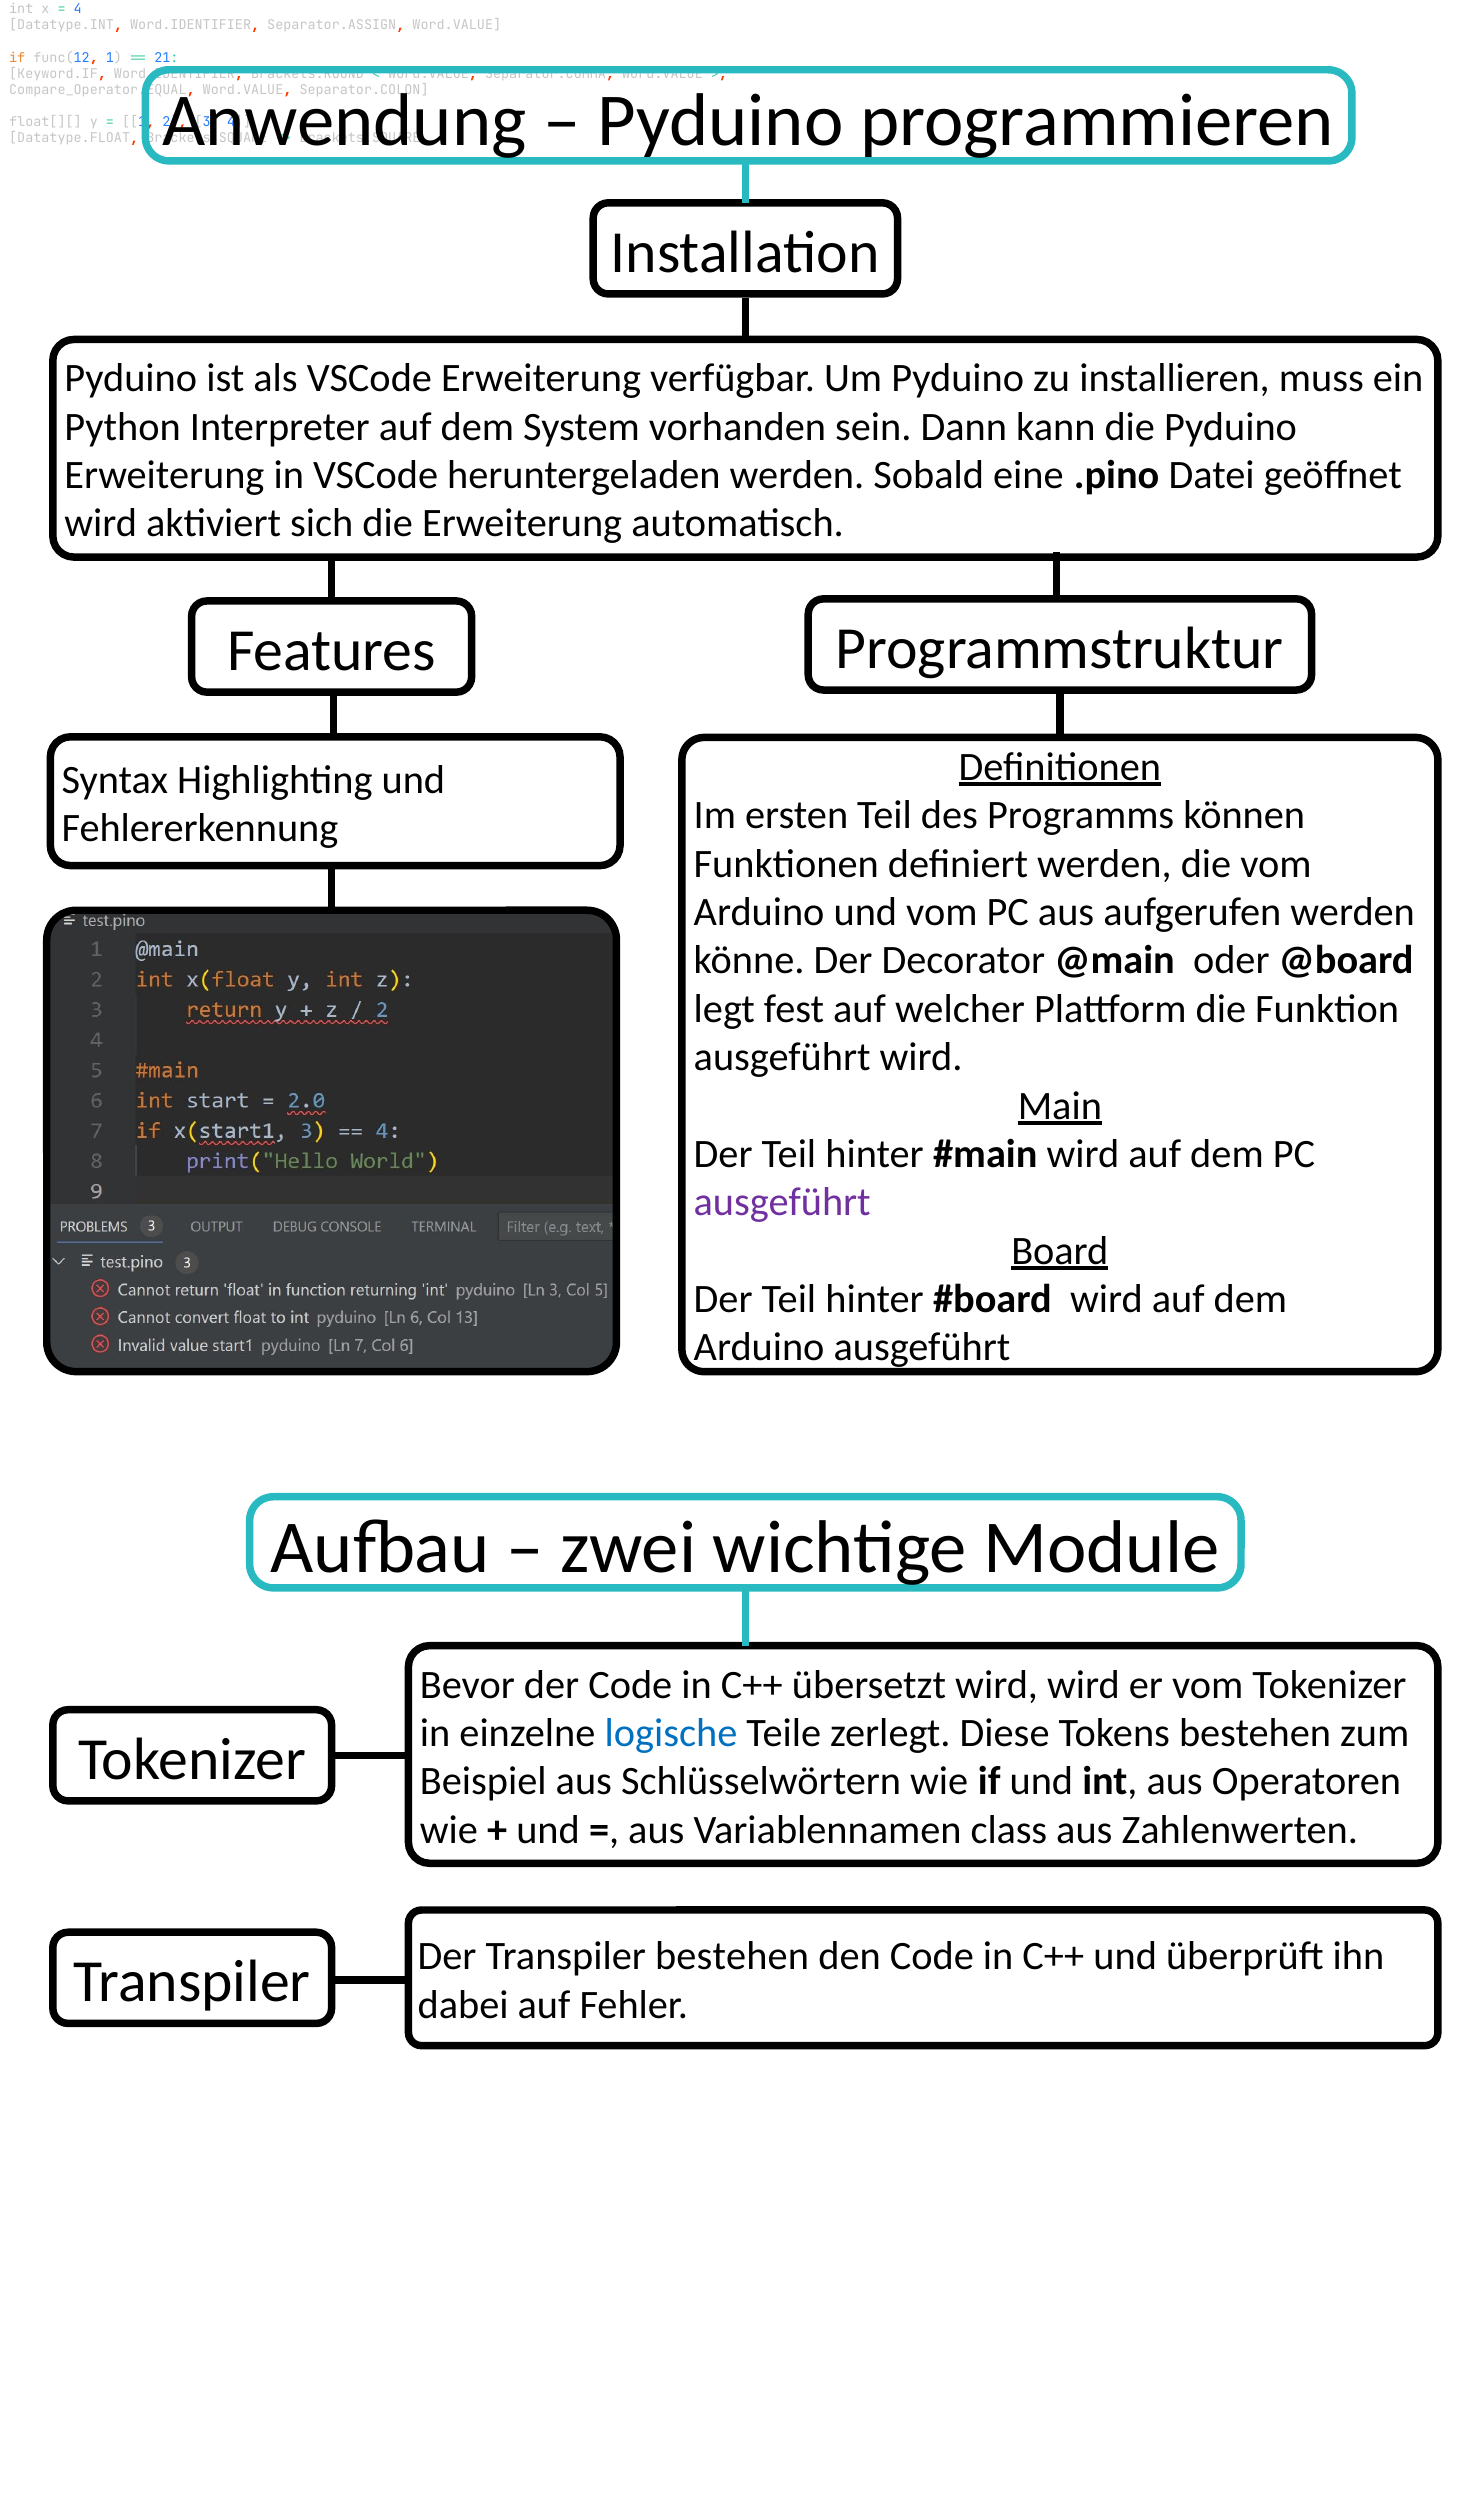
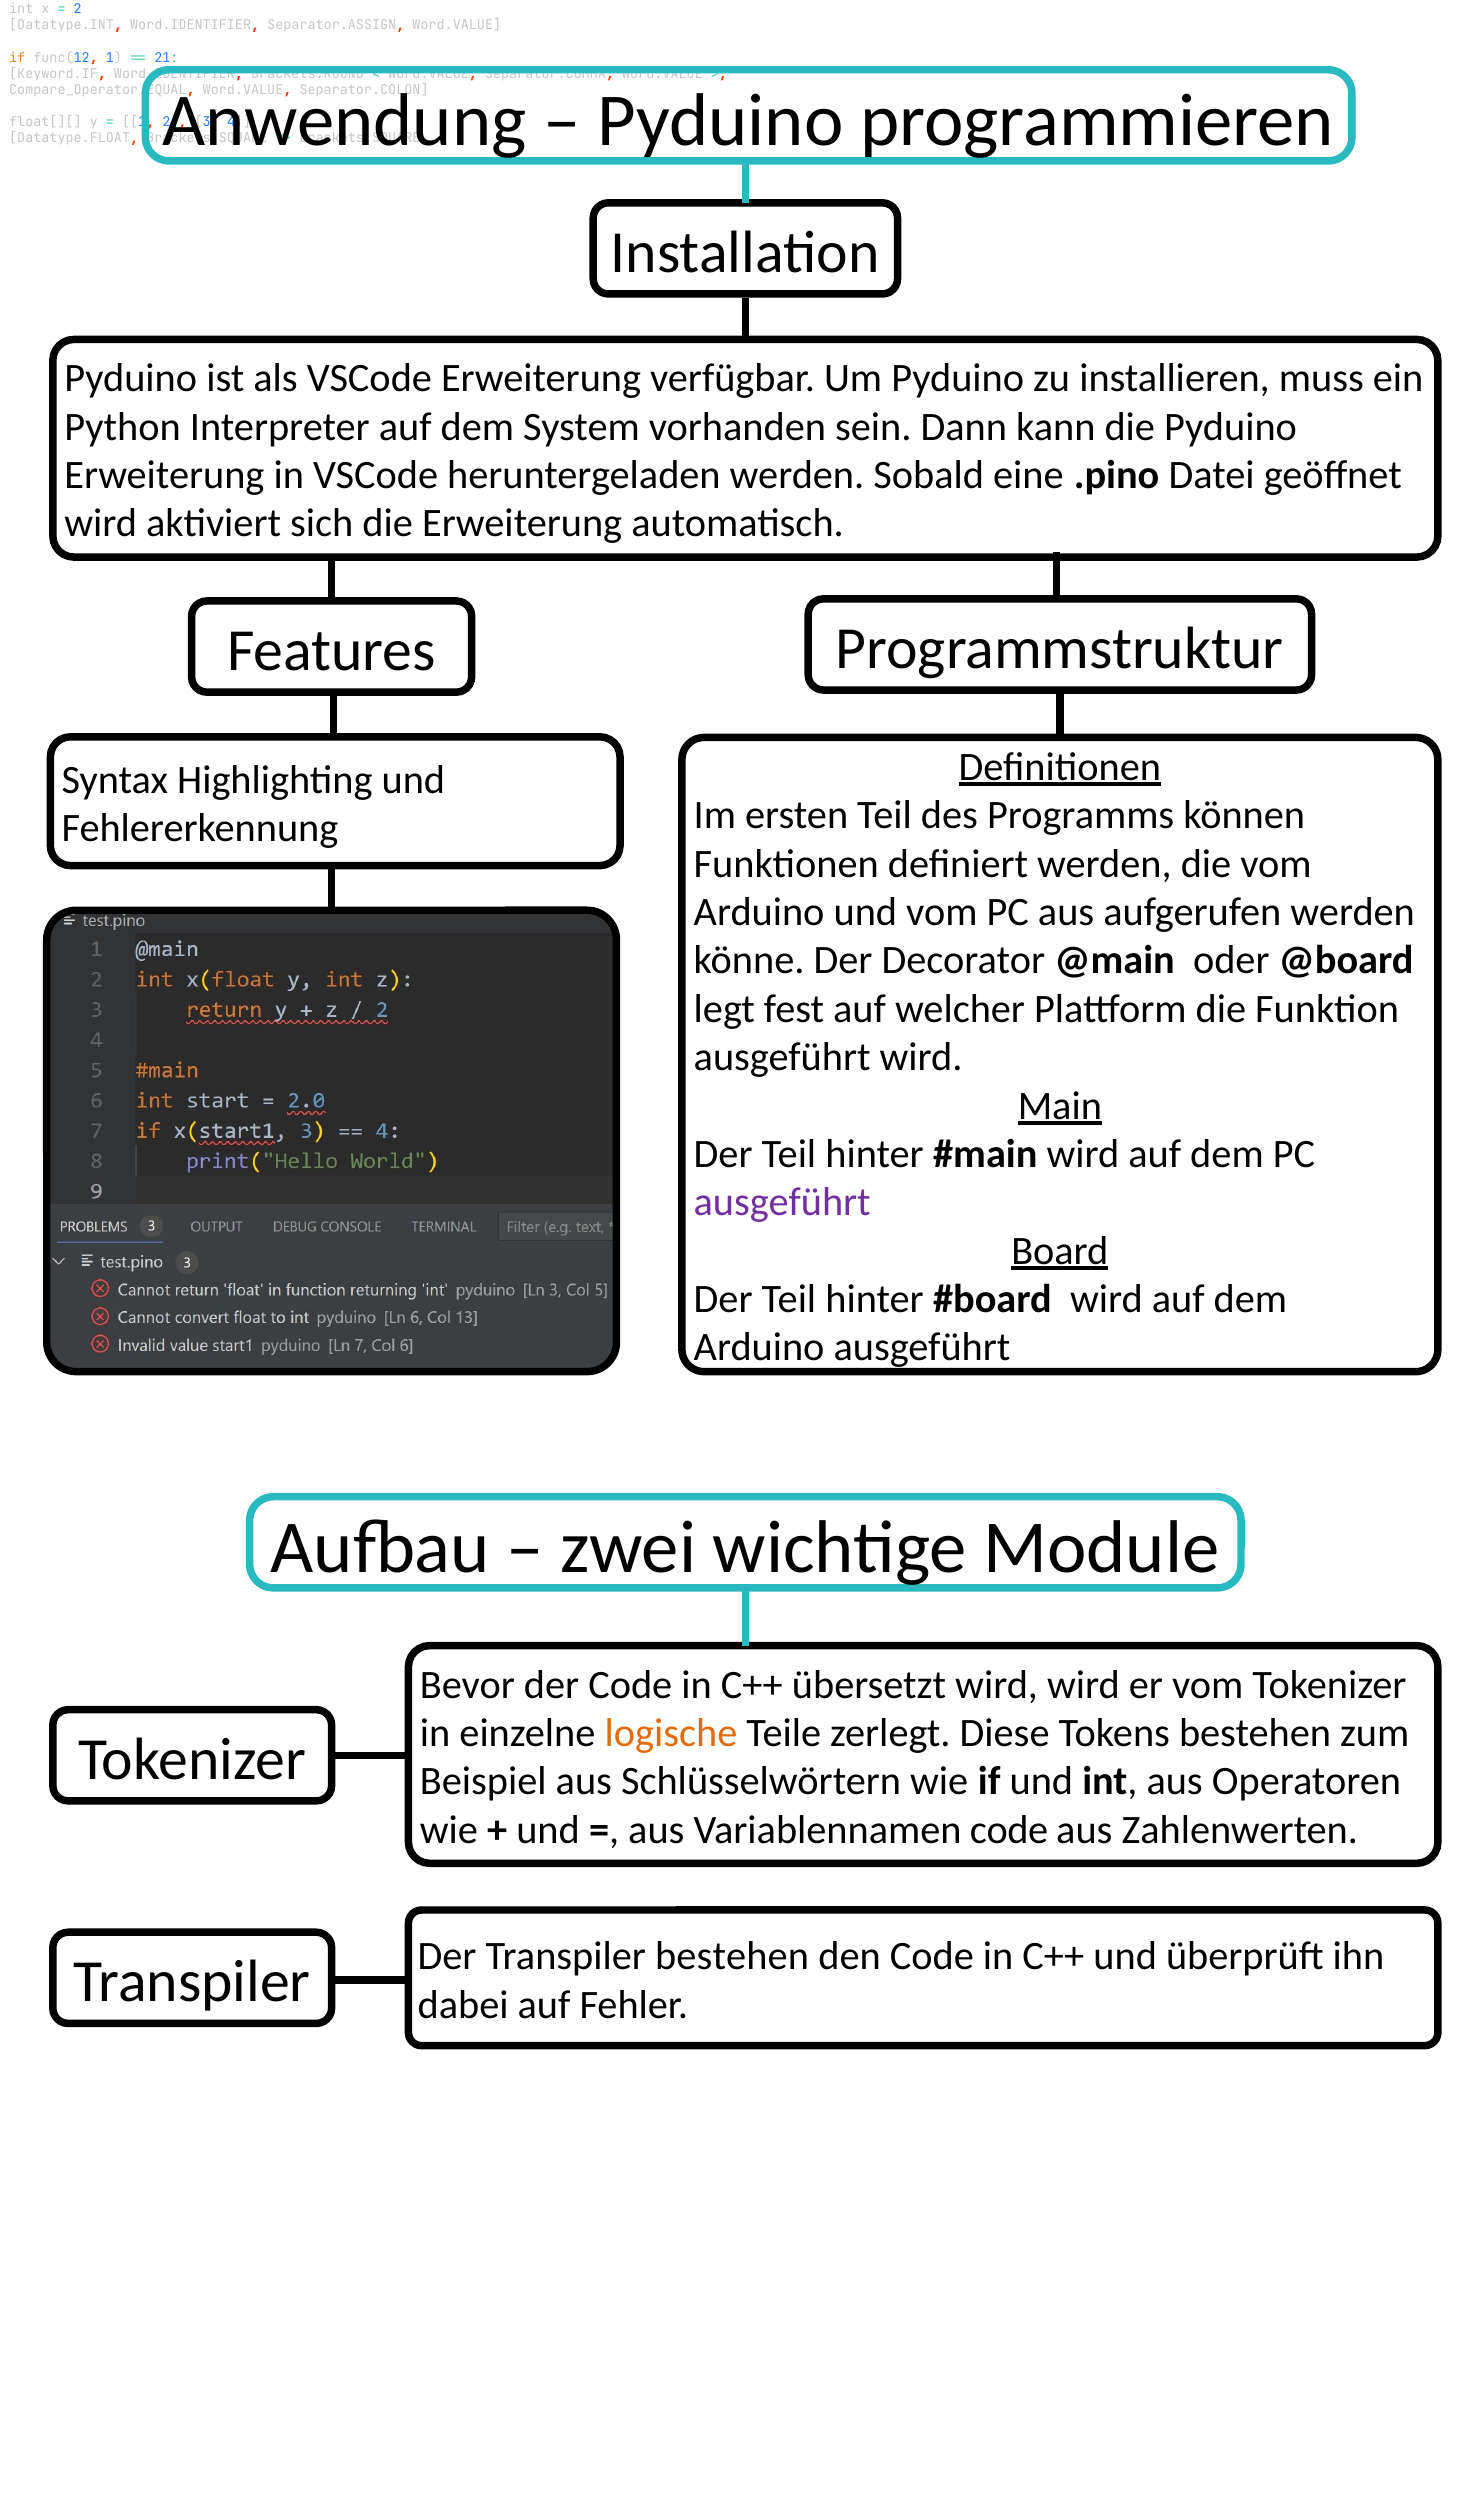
4: 4 -> 2 (78, 9)
logische colour: blue -> orange (671, 1734)
Variablennamen class: class -> code (1009, 1830)
